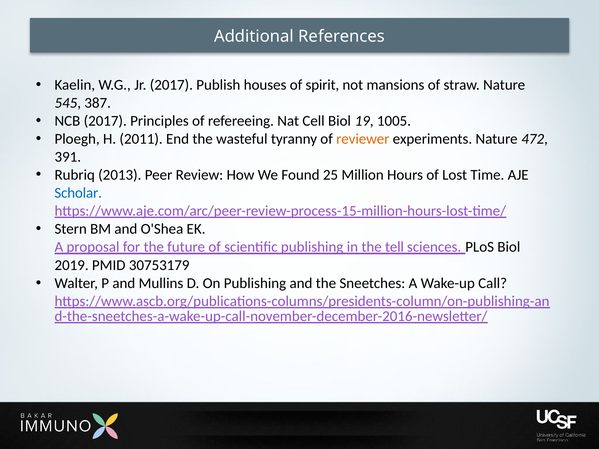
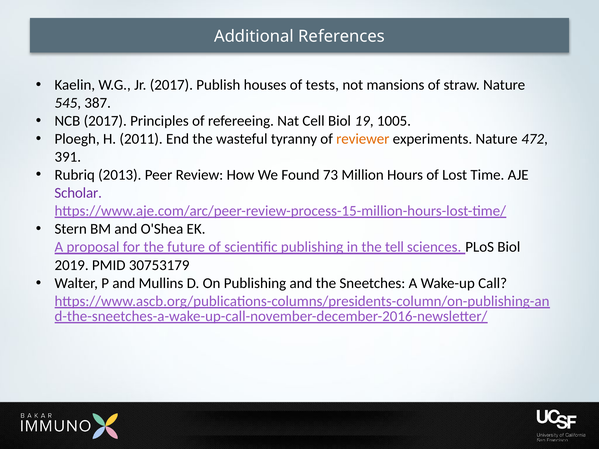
spirit: spirit -> tests (322, 85)
25: 25 -> 73 (330, 175)
Scholar colour: blue -> purple (78, 193)
